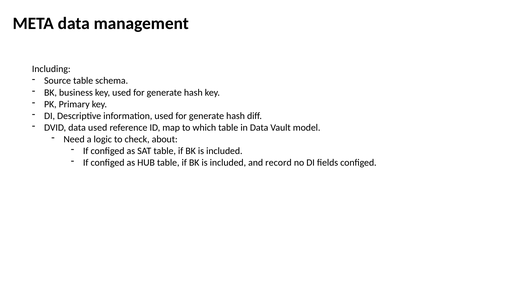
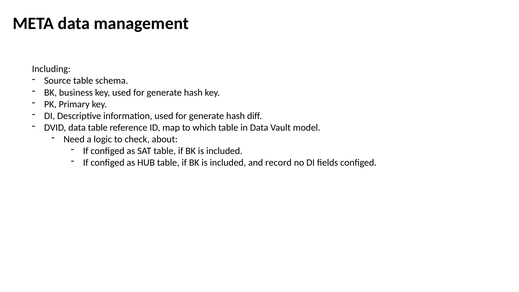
data used: used -> table (98, 127)
